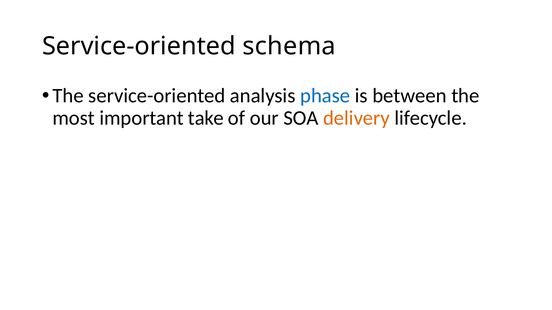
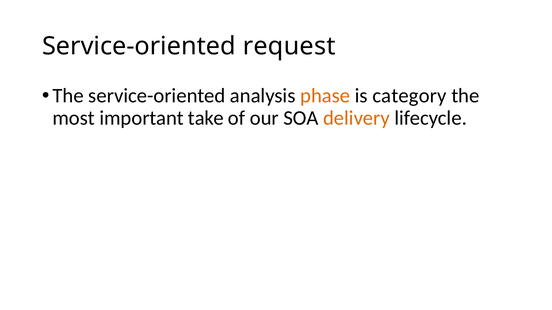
schema: schema -> request (289, 46)
phase colour: blue -> orange (325, 96)
between: between -> category (409, 96)
